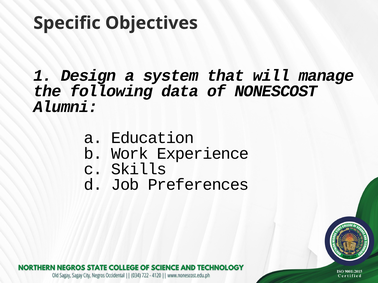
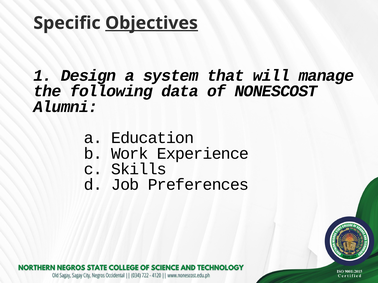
Objectives underline: none -> present (152, 23)
